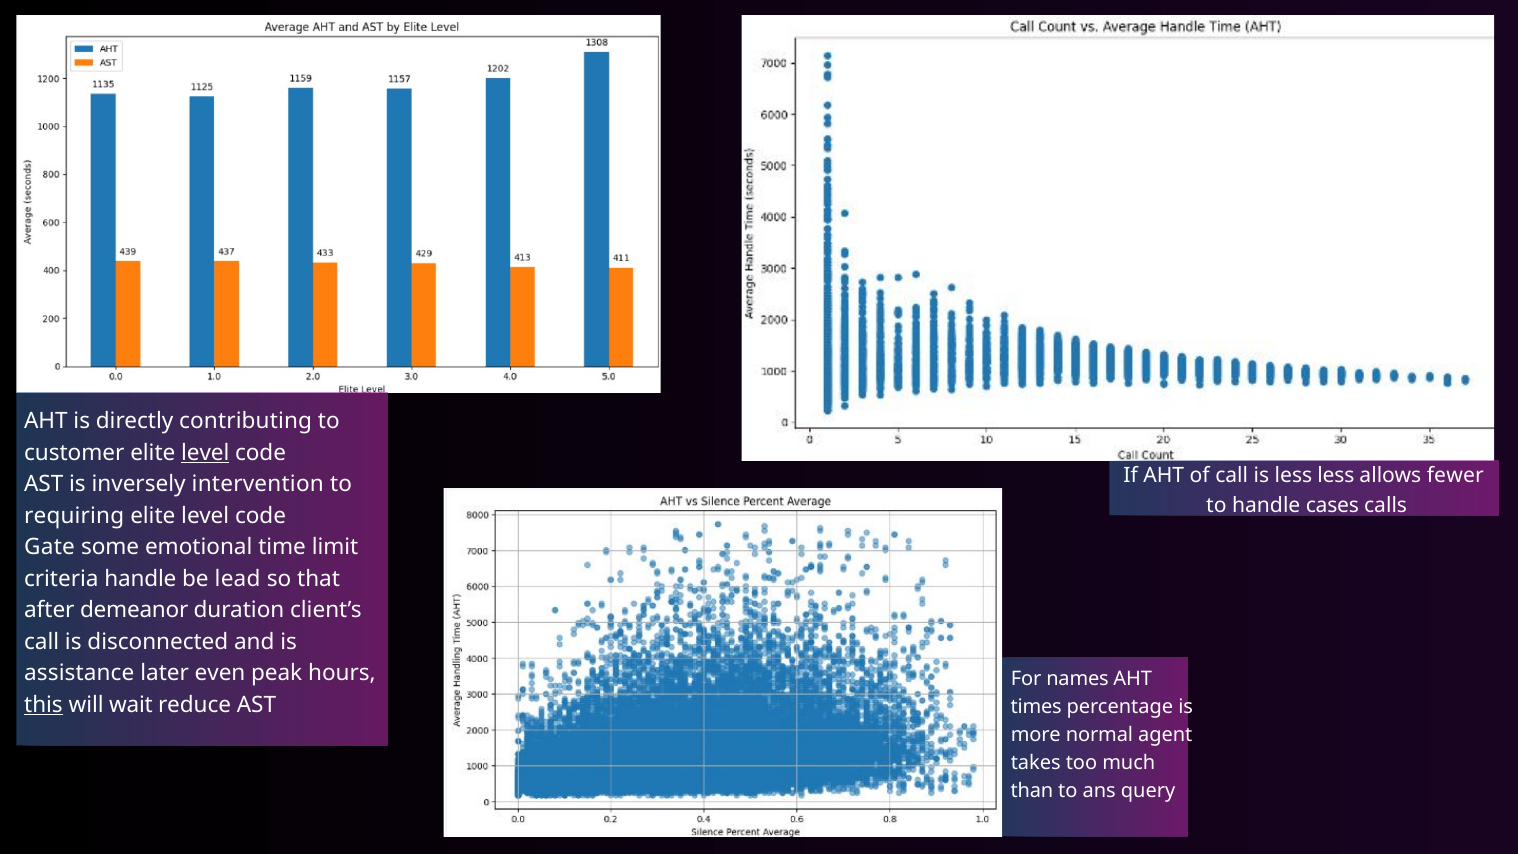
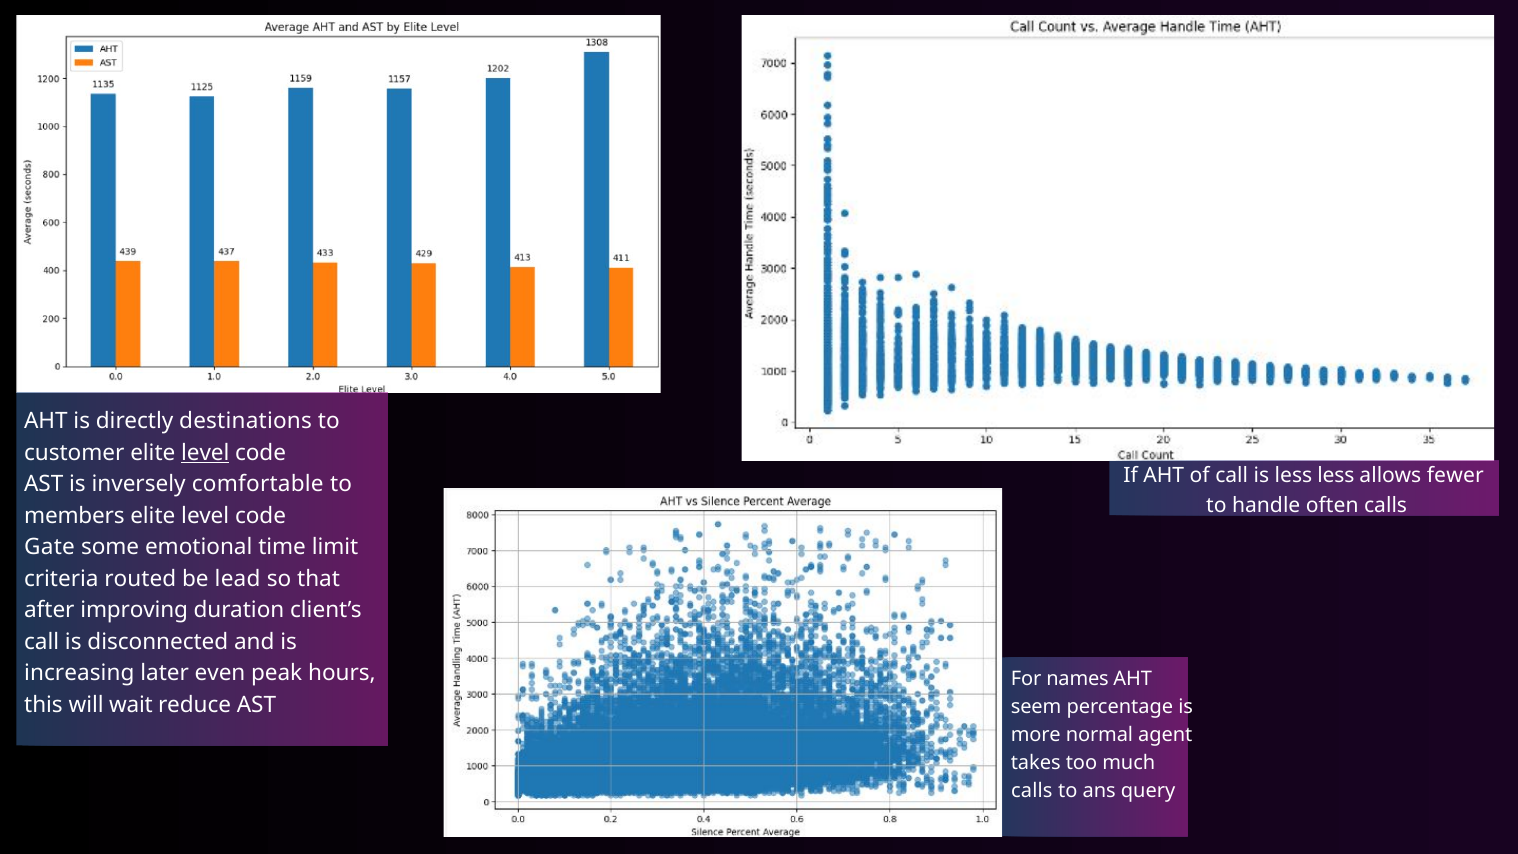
contributing: contributing -> destinations (246, 421)
intervention: intervention -> comfortable (258, 484)
cases: cases -> often (1332, 505)
requiring: requiring -> members (74, 516)
criteria handle: handle -> routed (140, 579)
demeanor: demeanor -> improving (134, 610)
assistance: assistance -> increasing (79, 673)
this underline: present -> none (43, 705)
times: times -> seem (1036, 707)
than: than -> calls (1032, 791)
